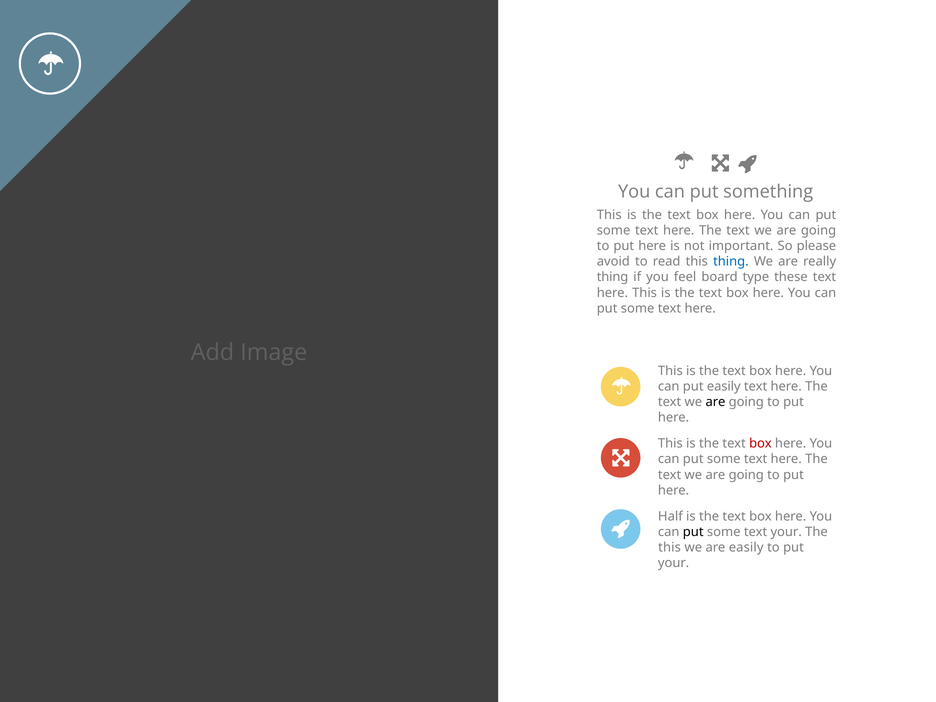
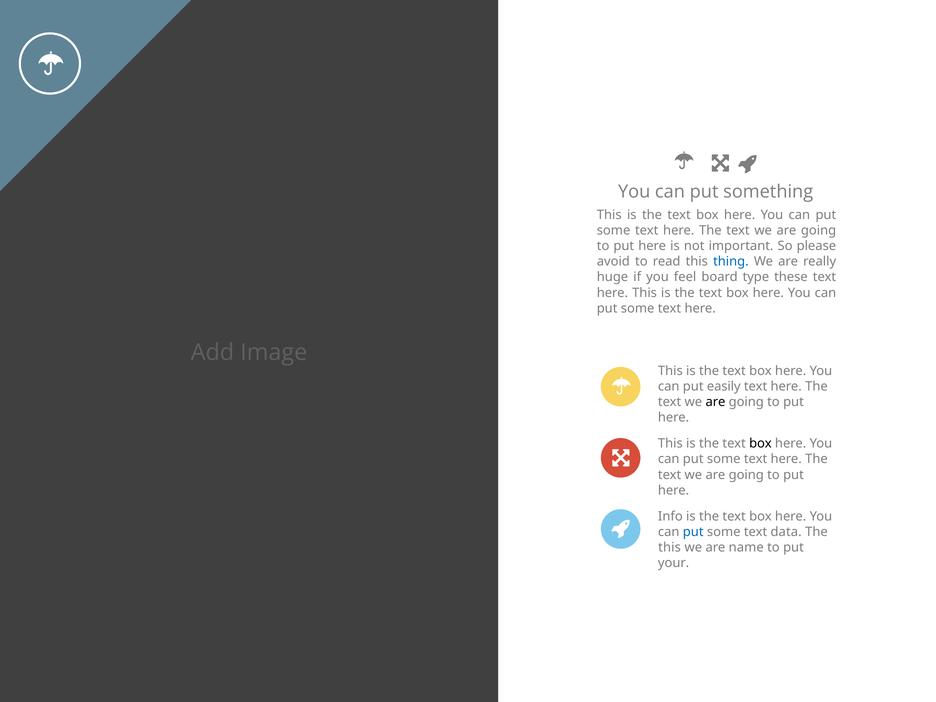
thing: thing -> huge (613, 277)
box colour: red -> black (760, 444)
Half: Half -> Info (670, 516)
put colour: black -> blue (693, 532)
text your: your -> data (786, 532)
are easily: easily -> name (746, 547)
